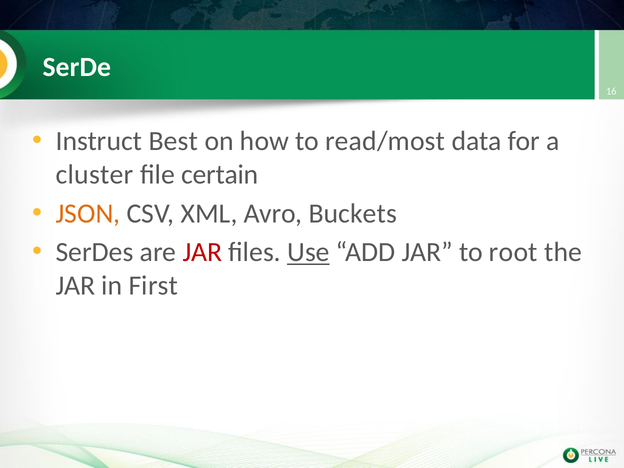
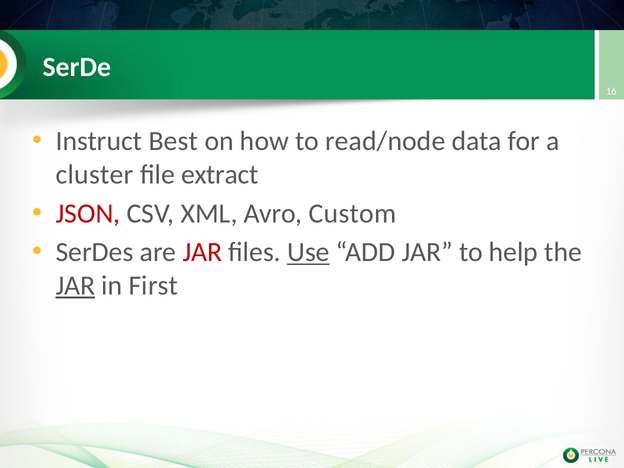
read/most: read/most -> read/node (385, 141)
certain: certain -> extract (220, 175)
JSON colour: orange -> red (88, 213)
Buckets: Buckets -> Custom (353, 213)
root: root -> help (513, 252)
JAR underline: none -> present (75, 286)
